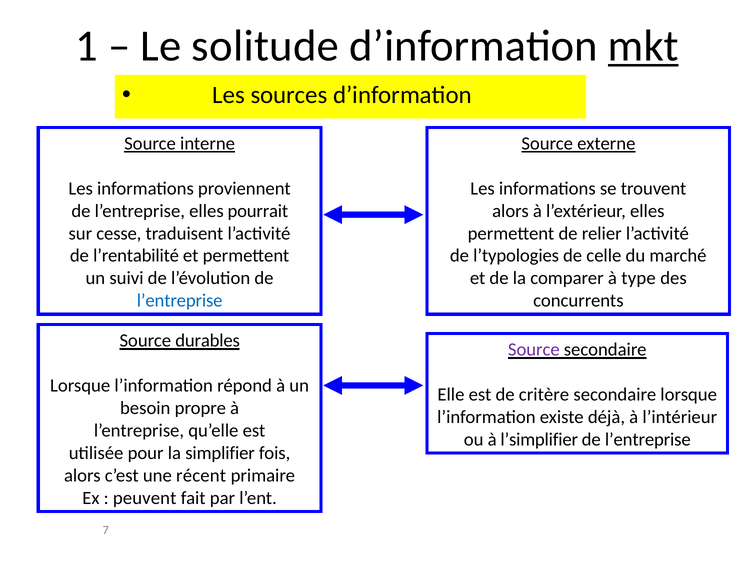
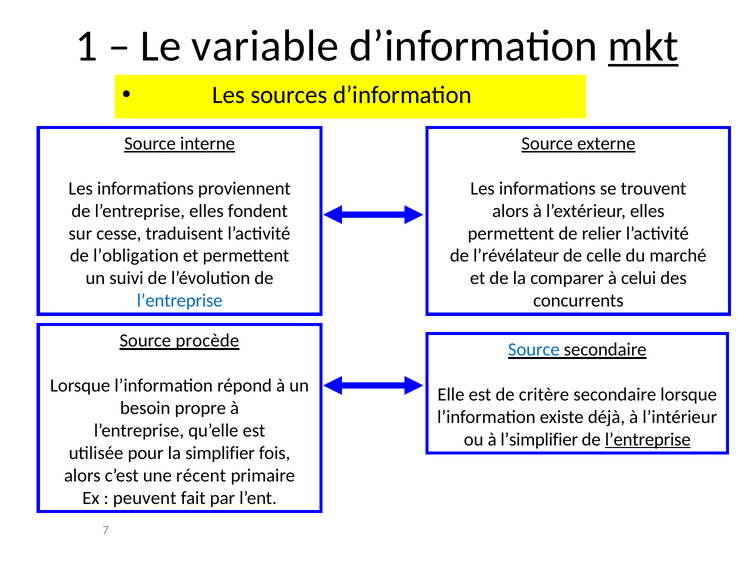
solitude: solitude -> variable (265, 46)
pourrait: pourrait -> fondent (258, 211)
l’rentabilité: l’rentabilité -> l’obligation (136, 256)
l’typologies: l’typologies -> l’révélateur (516, 256)
type: type -> celui (639, 278)
durables: durables -> procède (207, 341)
Source colour: purple -> blue (534, 350)
l’entreprise underline: none -> present (648, 440)
